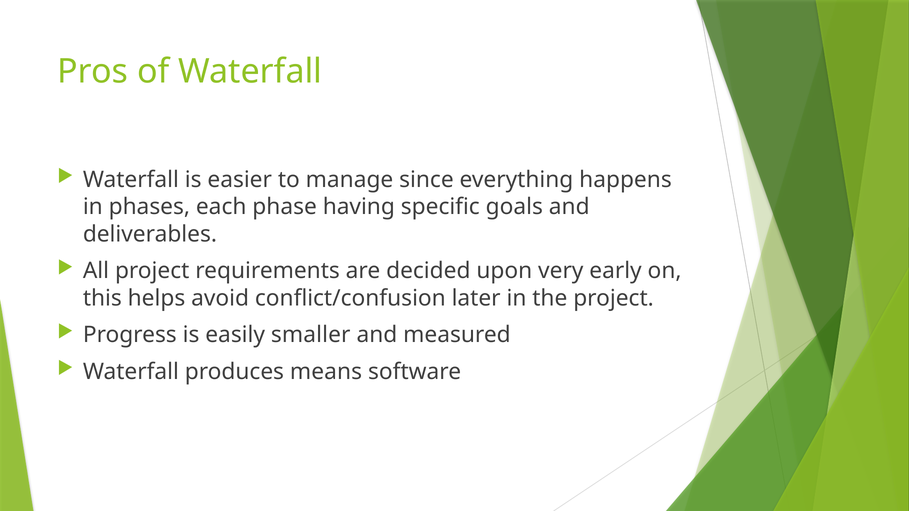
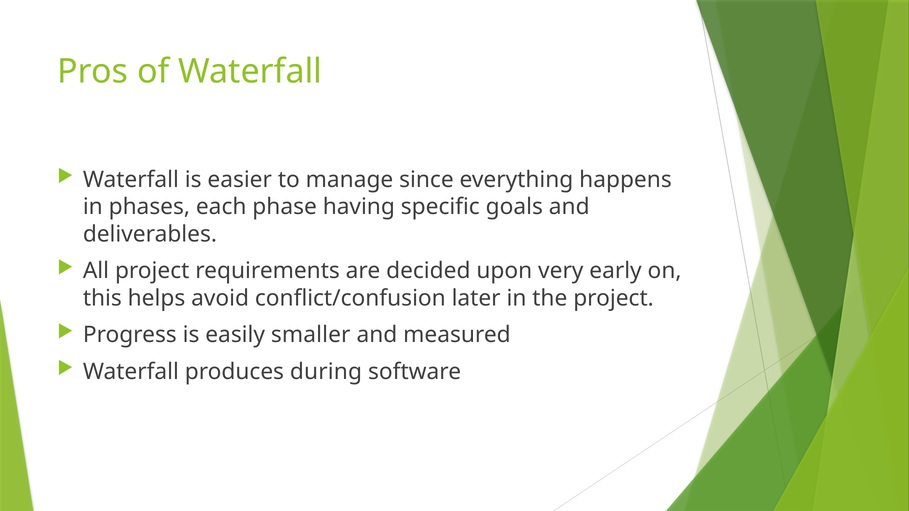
means: means -> during (326, 372)
